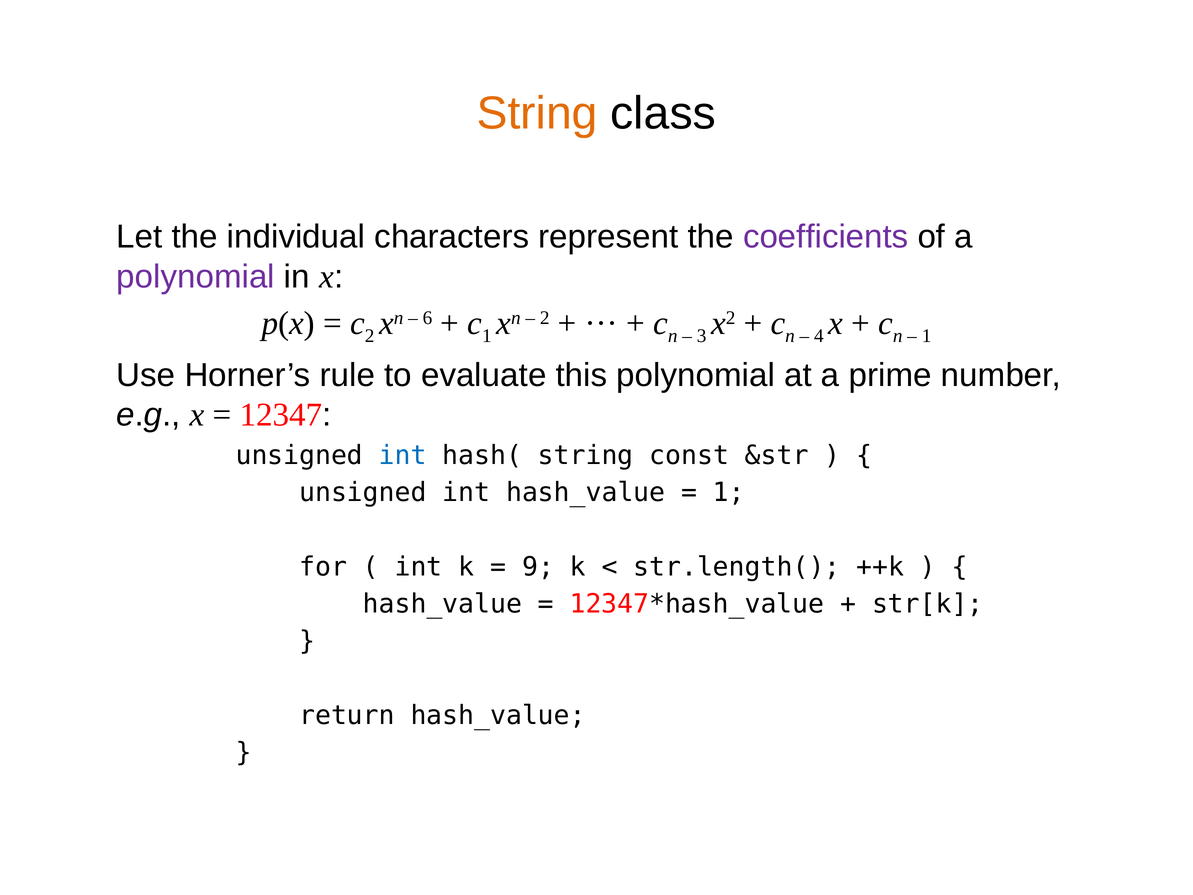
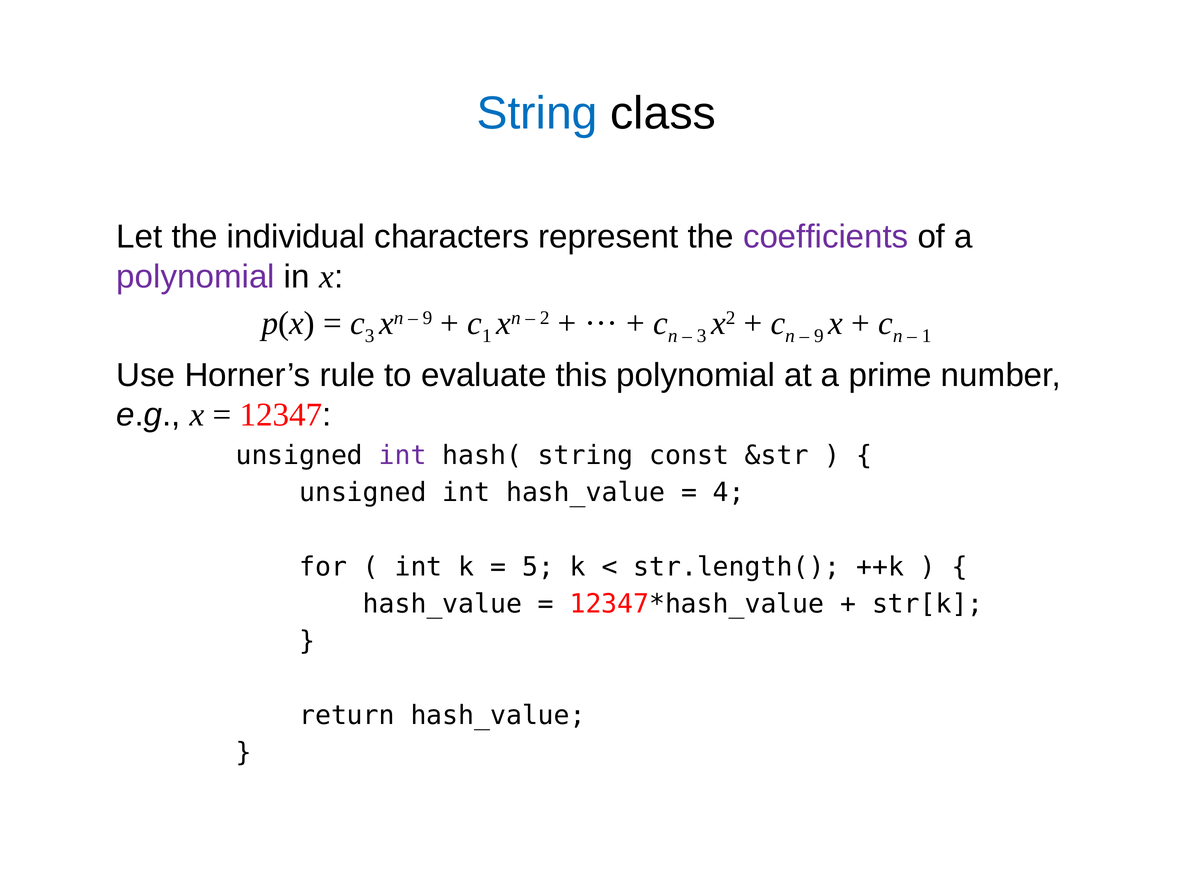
String colour: orange -> blue (537, 114)
2: 2 -> 3 (370, 336)
6: 6 -> 9 (428, 318)
4: 4 -> 9 (819, 336)
int colour: blue -> purple (403, 455)
1: 1 -> 4 (729, 493)
9: 9 -> 5 (538, 567)
